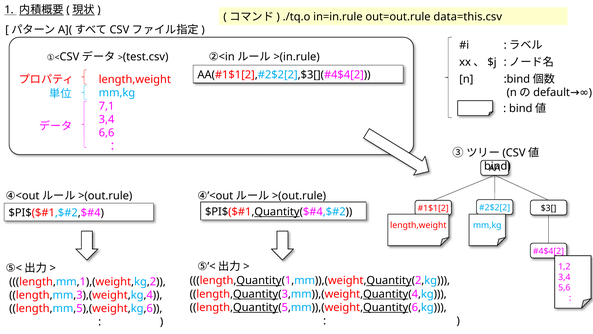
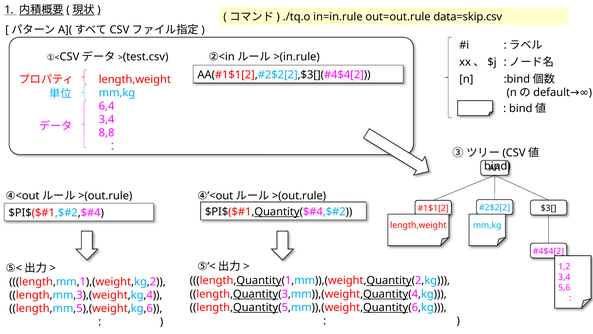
data=this.csv: data=this.csv -> data=skip.csv (468, 17)
7,1: 7,1 -> 6,4 (107, 106)
6,6: 6,6 -> 8,8 (107, 133)
